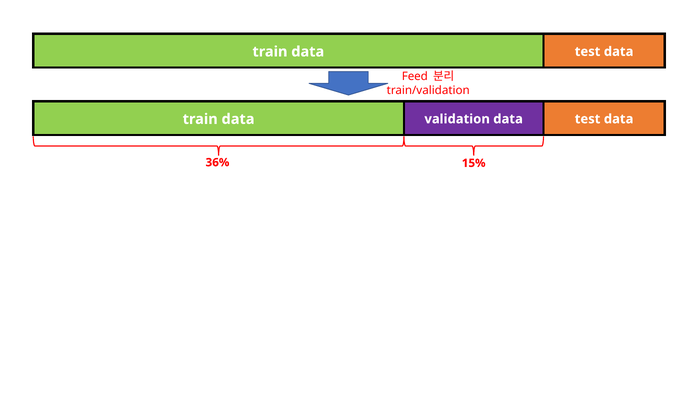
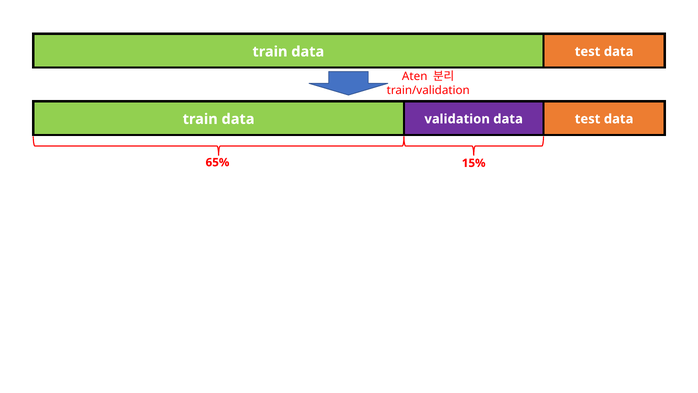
Feed: Feed -> Aten (415, 76)
36%: 36% -> 65% (217, 162)
